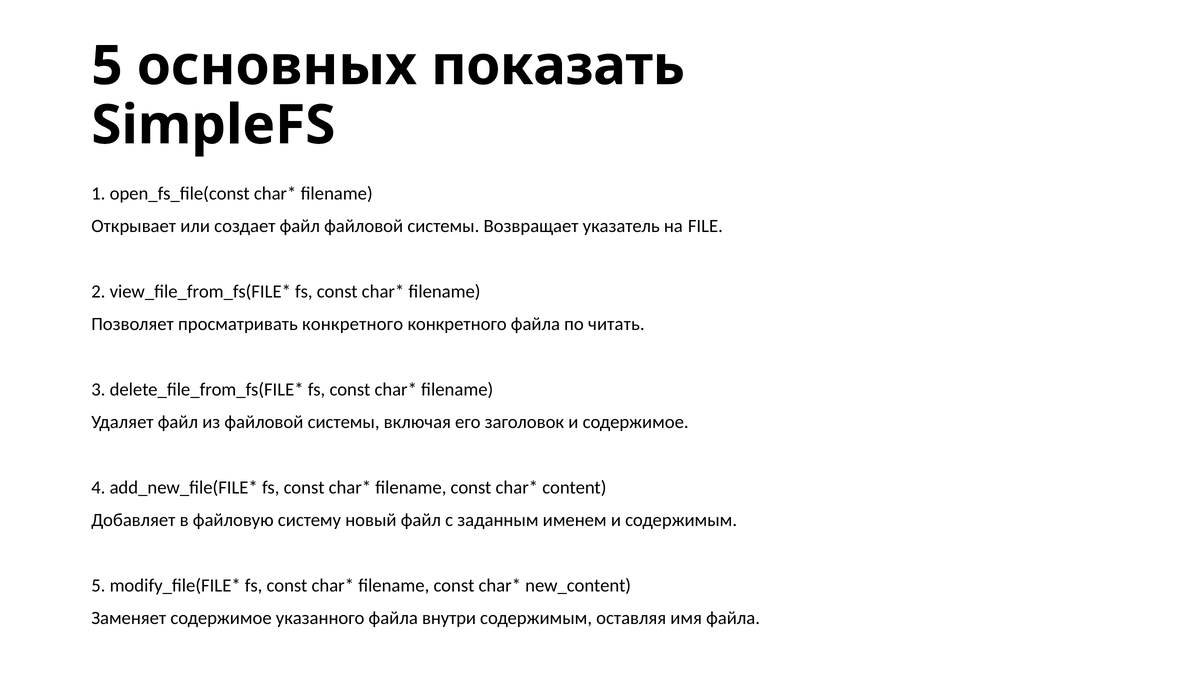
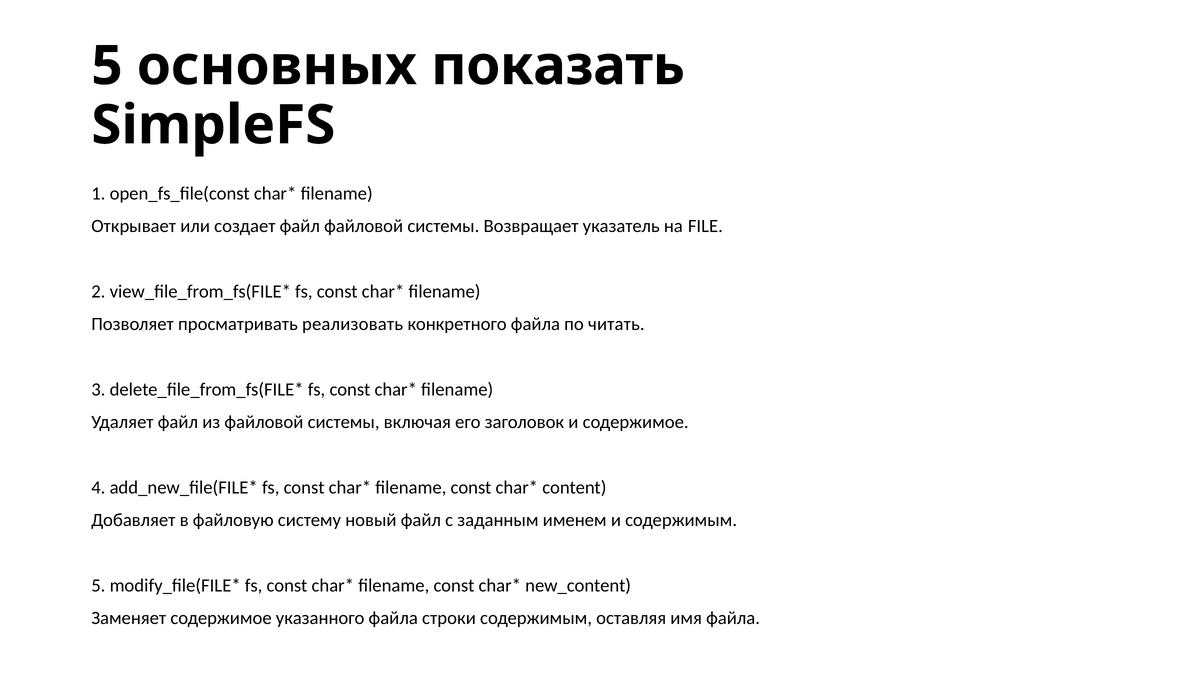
просматривать конкретного: конкретного -> реализовать (353, 324)
внутри: внутри -> строки (449, 619)
